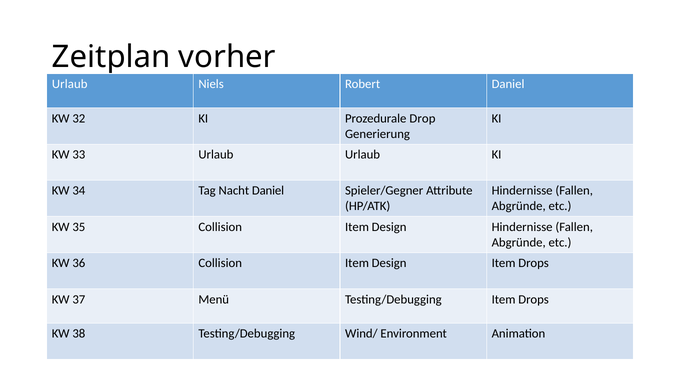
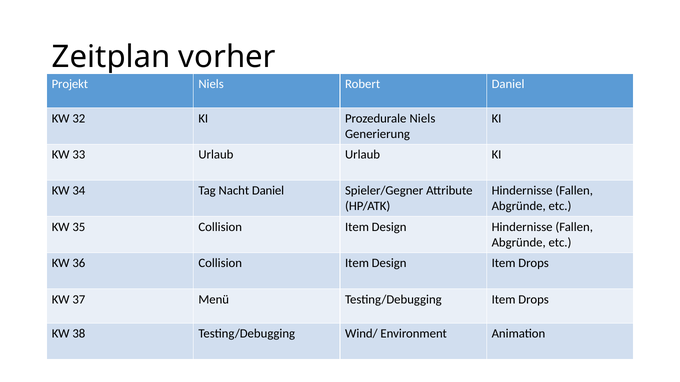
Urlaub: Urlaub -> Projekt (70, 84)
Prozedurale Drop: Drop -> Niels (422, 118)
